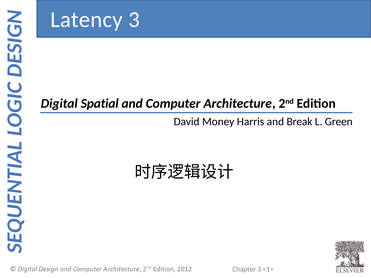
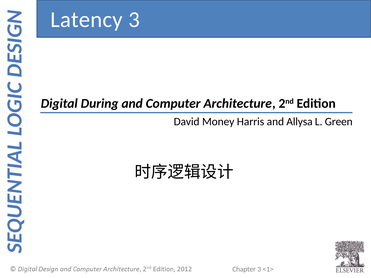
Spatial: Spatial -> During (100, 104)
Break: Break -> Allysa (300, 122)
